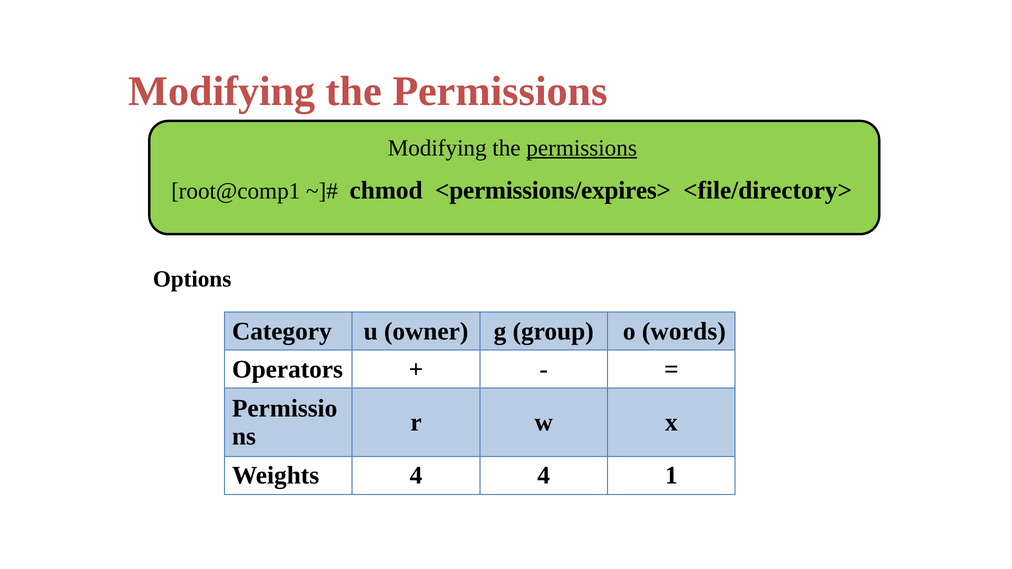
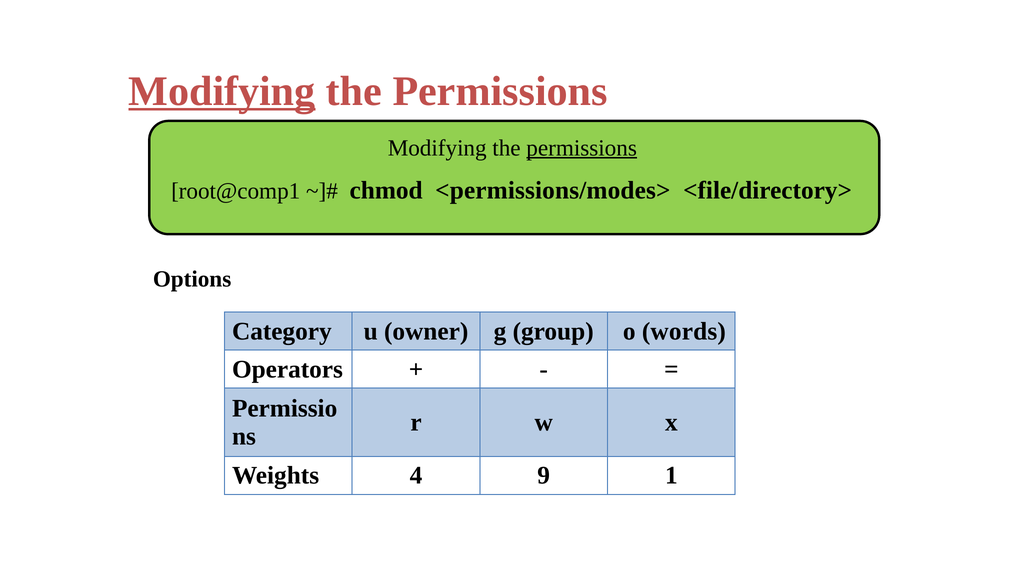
Modifying underline: none -> present (222, 91)
<permissions/expires>: <permissions/expires> -> <permissions/modes> (553, 190)
4 4: 4 -> 9 (544, 476)
